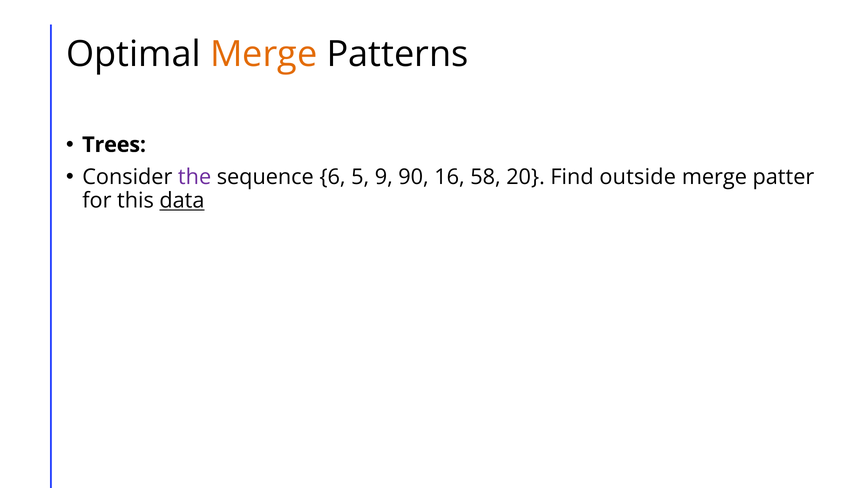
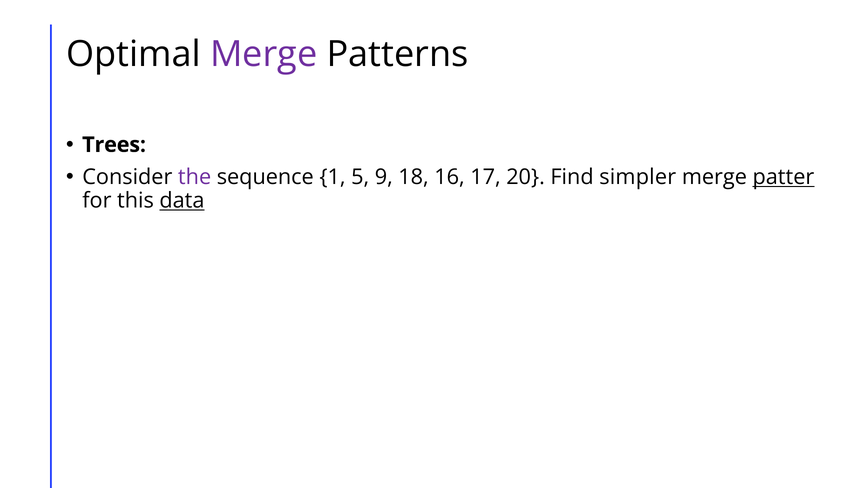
Merge colour: orange -> purple (264, 54)
6: 6 -> 1 (332, 177)
90: 90 -> 18 (414, 177)
58: 58 -> 17 (485, 177)
outside: outside -> simpler (638, 177)
patter underline: none -> present (783, 177)
